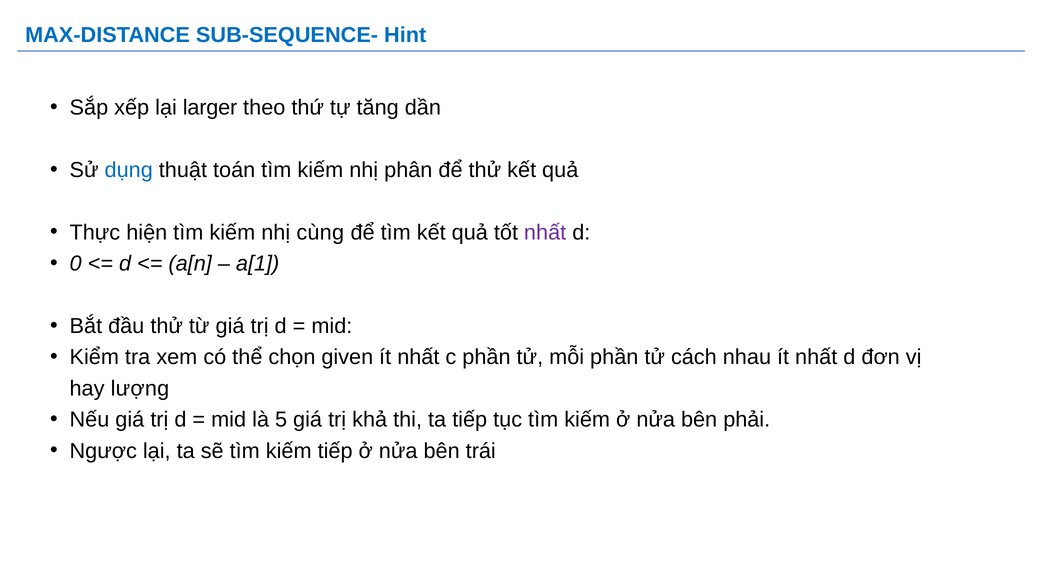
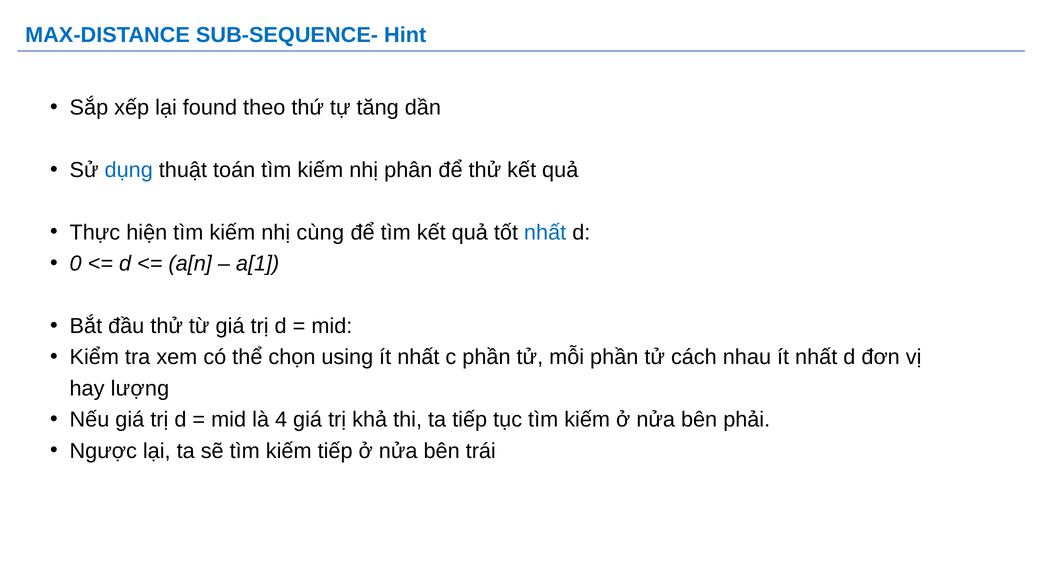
larger: larger -> found (210, 108)
nhất colour: purple -> blue (545, 233)
given: given -> using (347, 357)
5: 5 -> 4 (281, 420)
